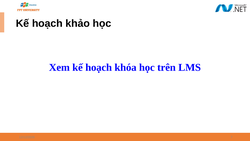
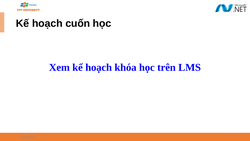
khảo: khảo -> cuốn (78, 23)
